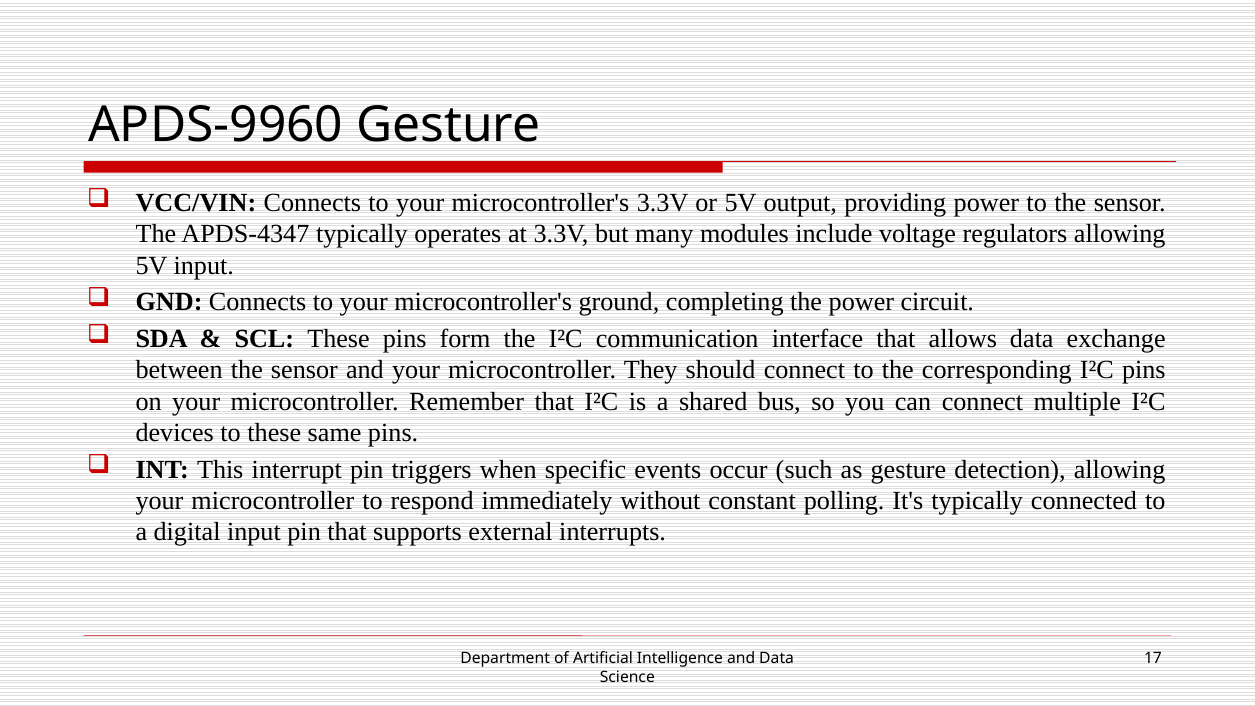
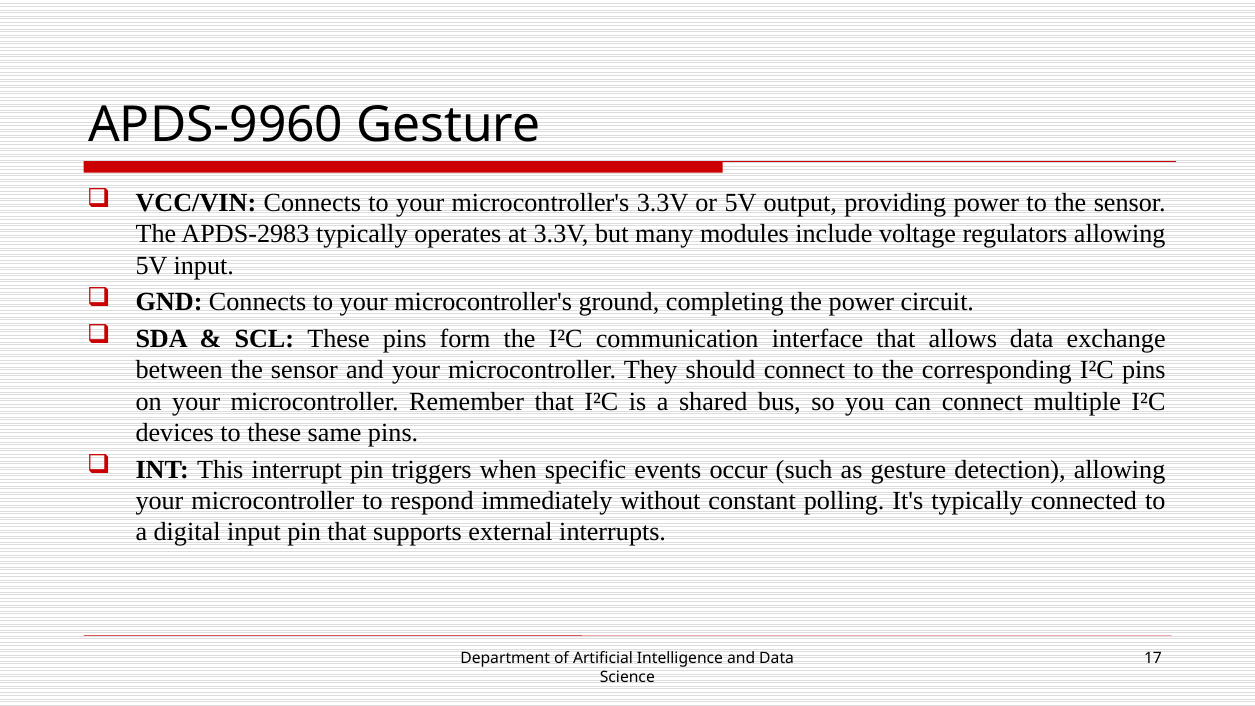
APDS-4347: APDS-4347 -> APDS-2983 (245, 234)
